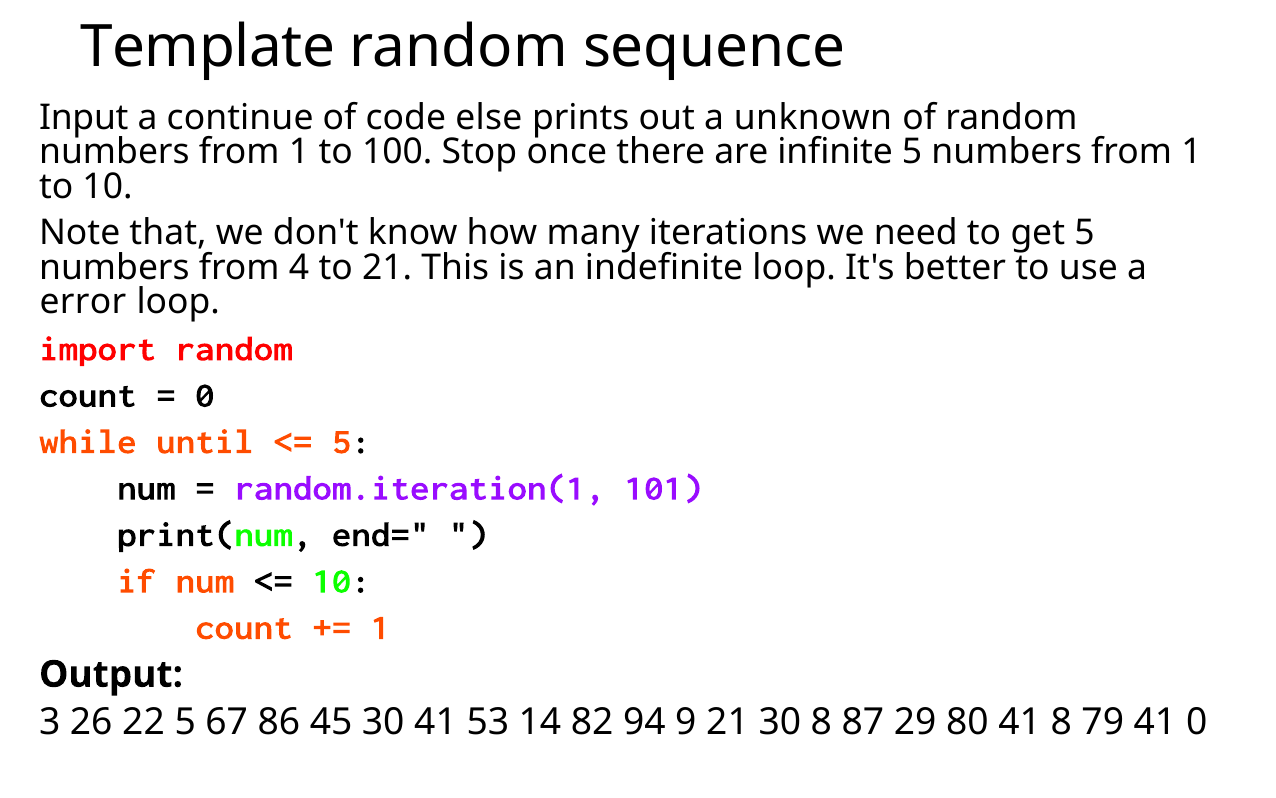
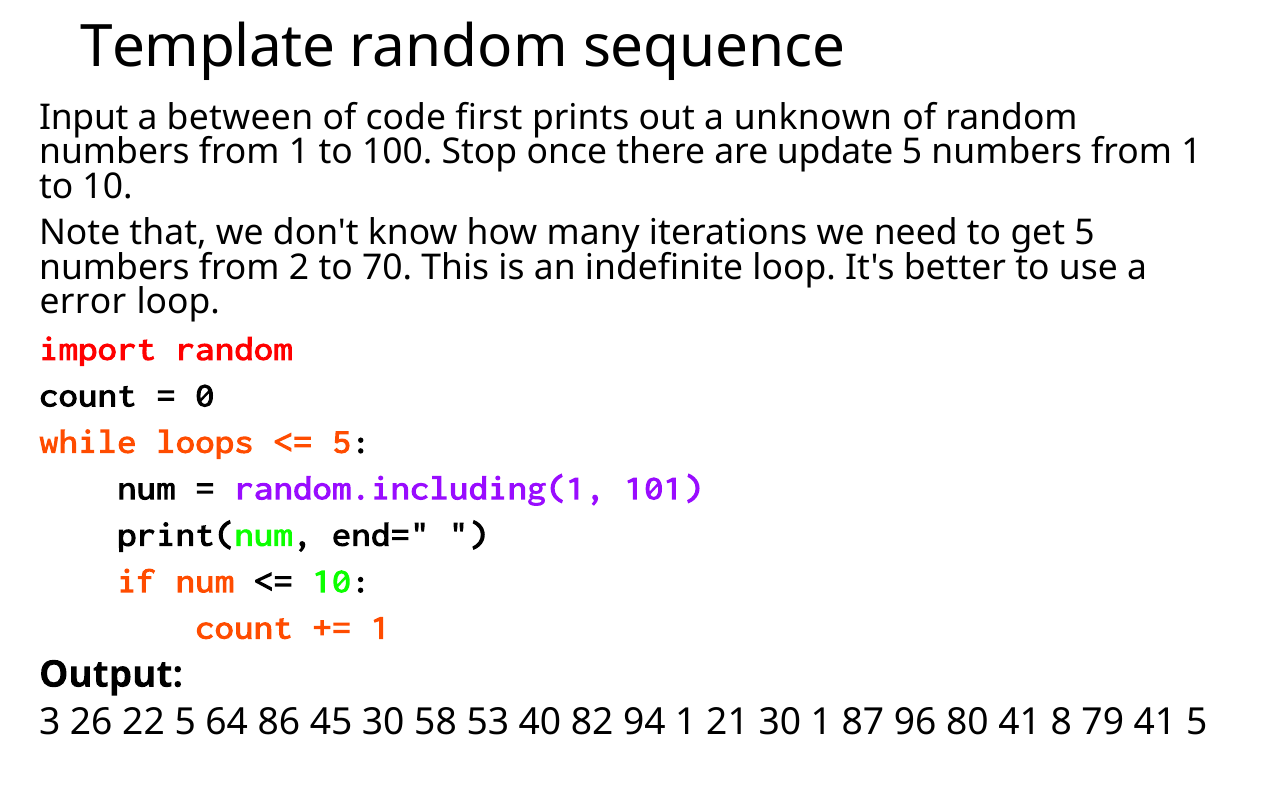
continue: continue -> between (240, 118)
else: else -> first (489, 118)
infinite: infinite -> update (835, 152)
4: 4 -> 2 (299, 268)
to 21: 21 -> 70 (387, 268)
until: until -> loops (205, 441)
random.iteration(1: random.iteration(1 -> random.including(1 (420, 488)
67: 67 -> 64 (227, 722)
30 41: 41 -> 58 (436, 722)
14: 14 -> 40 (540, 722)
94 9: 9 -> 1 (686, 722)
30 8: 8 -> 1 (821, 722)
29: 29 -> 96 (915, 722)
41 0: 0 -> 5 (1197, 722)
